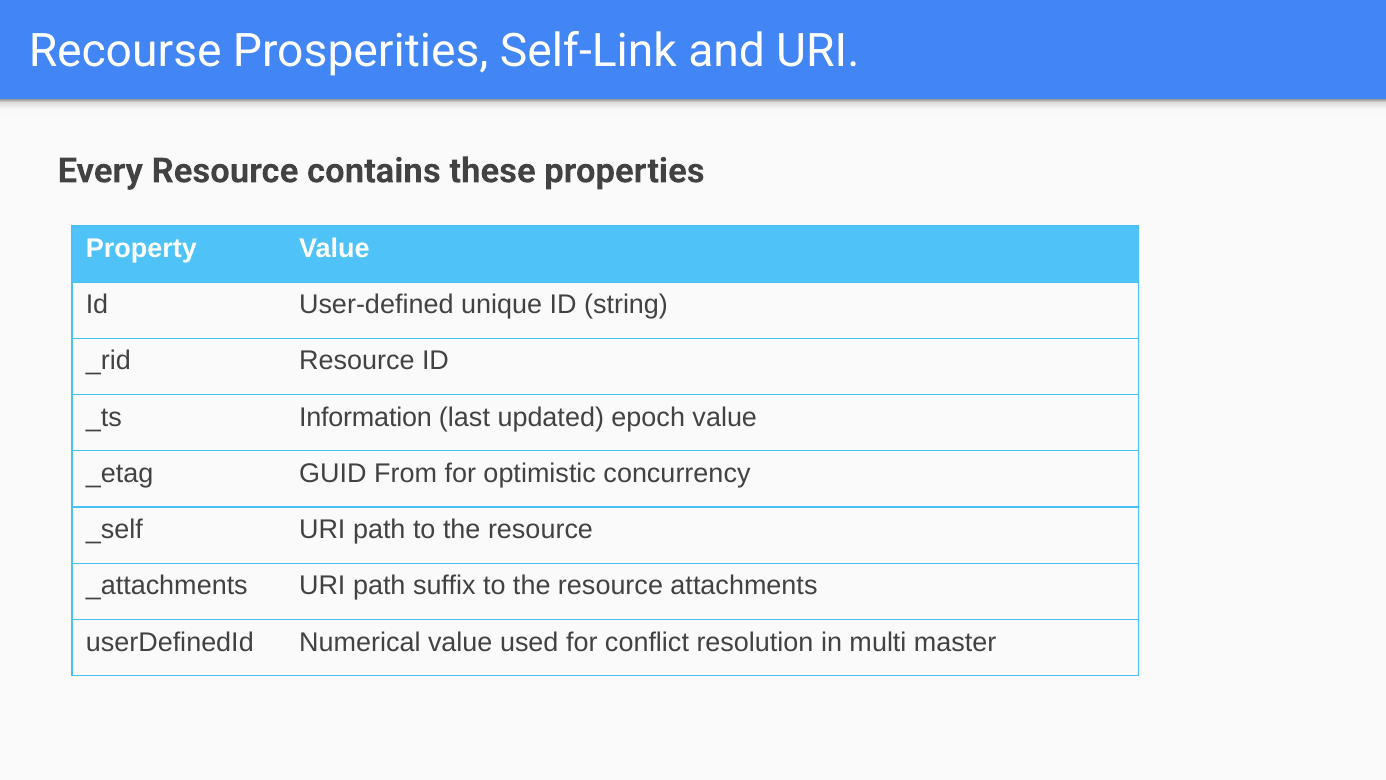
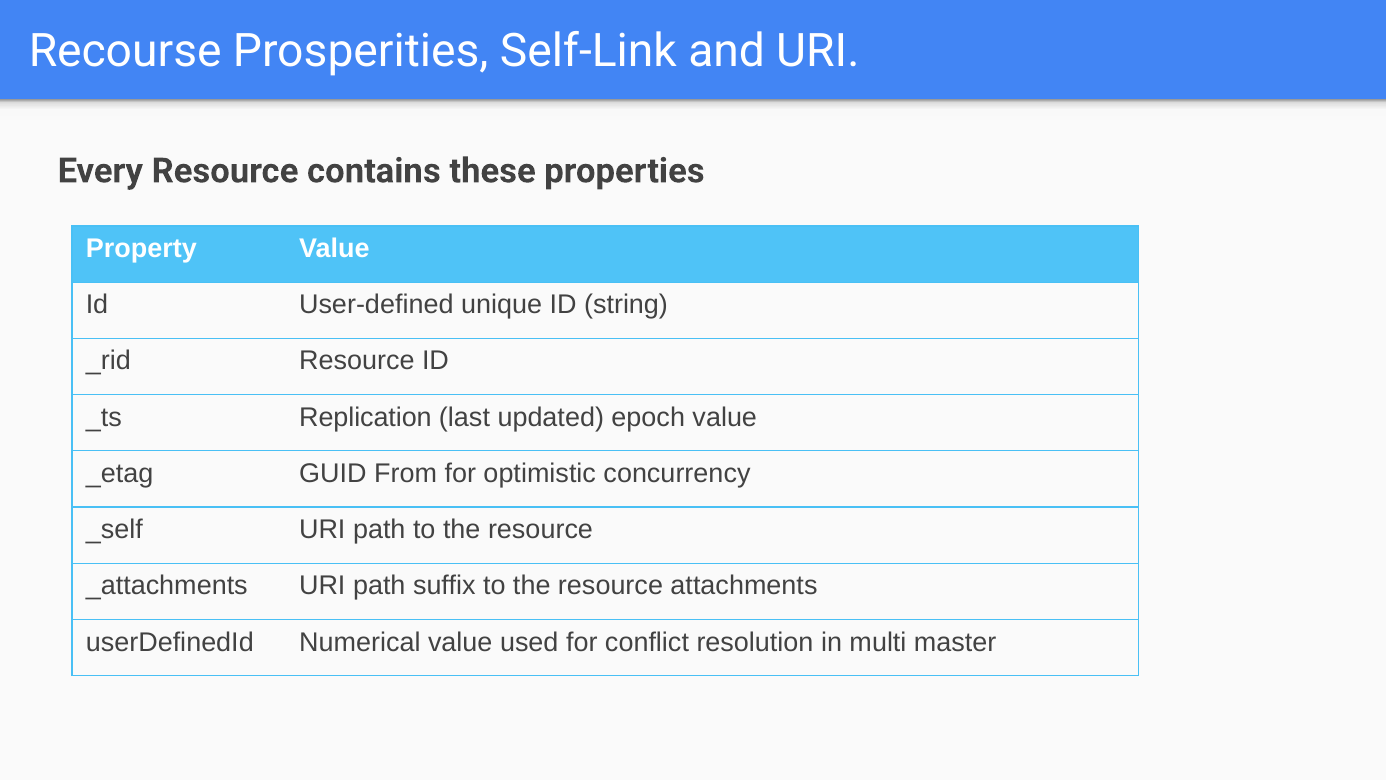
Information: Information -> Replication (365, 417)
